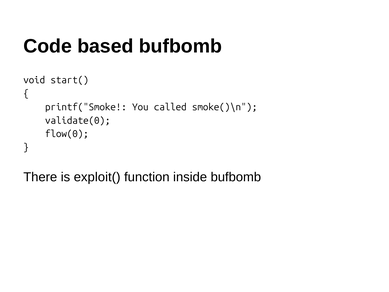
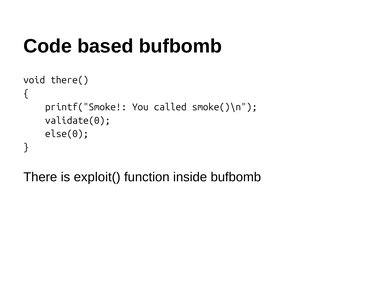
start(: start( -> there( (70, 80)
flow(0: flow(0 -> else(0 (67, 134)
